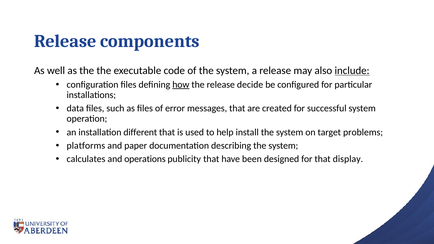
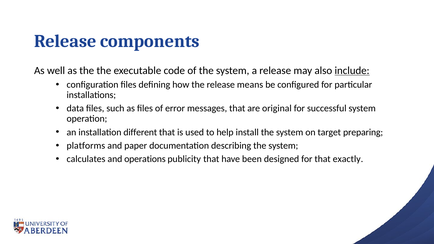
how underline: present -> none (181, 85)
decide: decide -> means (250, 85)
created: created -> original (277, 108)
problems: problems -> preparing (363, 132)
display: display -> exactly (348, 159)
